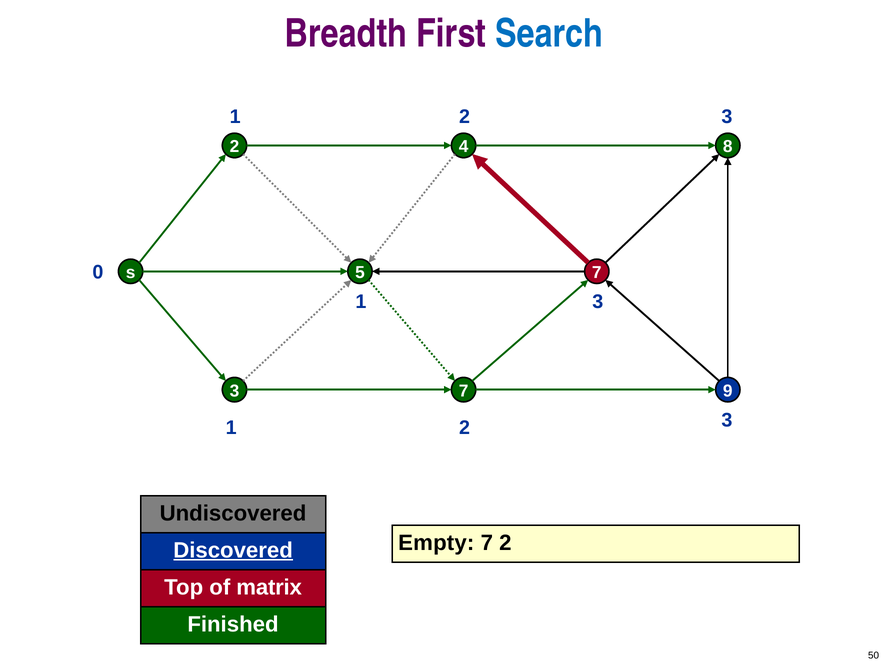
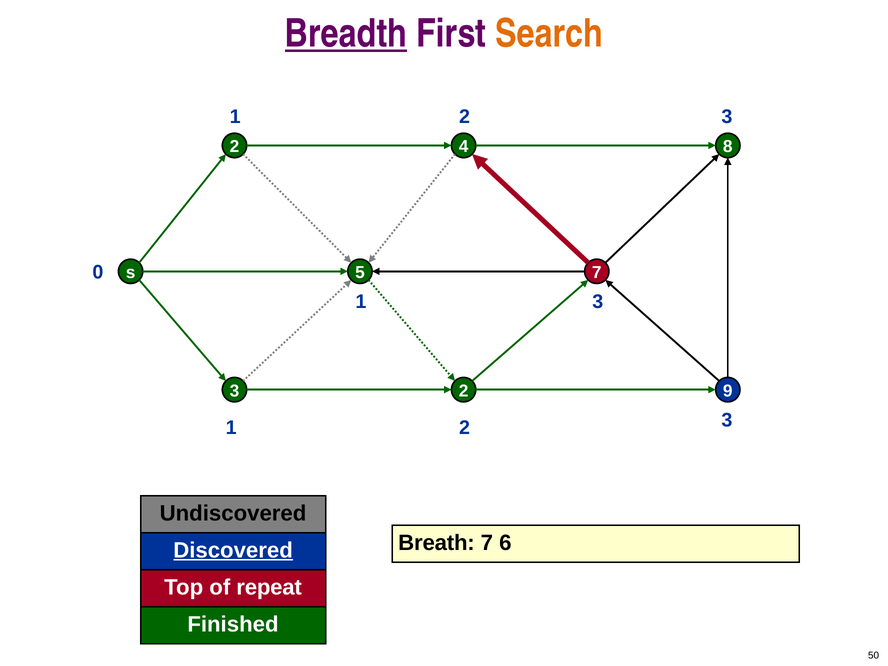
Breadth underline: none -> present (346, 34)
Search colour: blue -> orange (549, 34)
3 7: 7 -> 2 (464, 391)
Empty: Empty -> Breath (436, 543)
7 2: 2 -> 6 (505, 543)
matrix: matrix -> repeat (269, 587)
